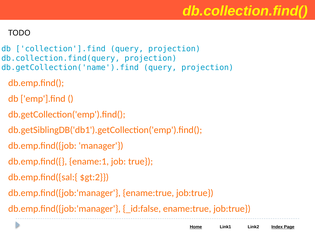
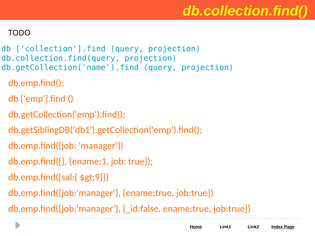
$gt:2: $gt:2 -> $gt:9 (94, 177)
